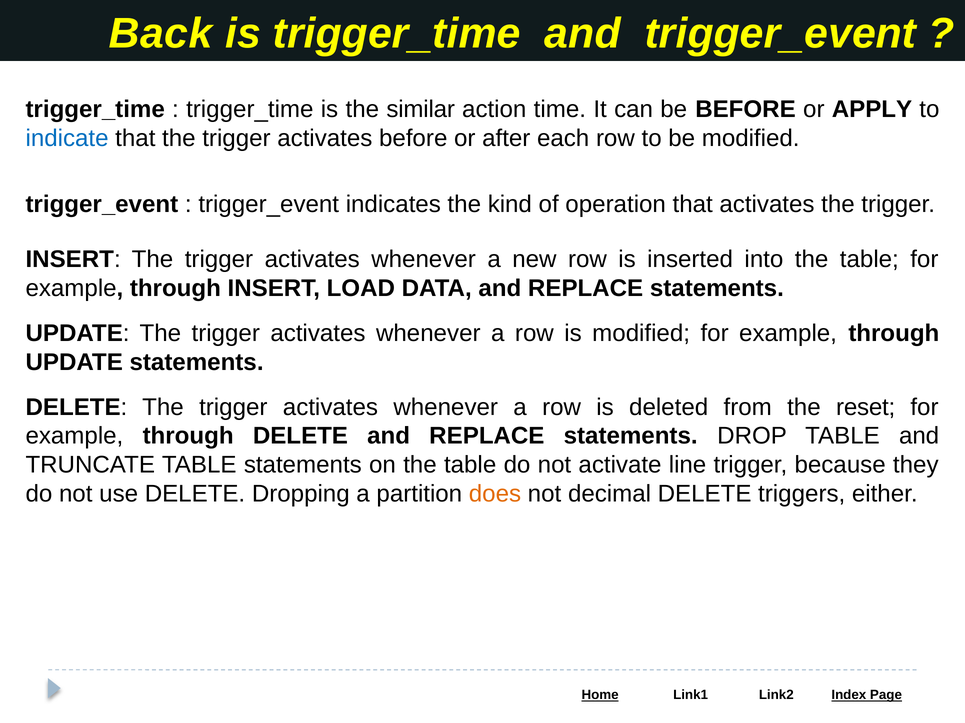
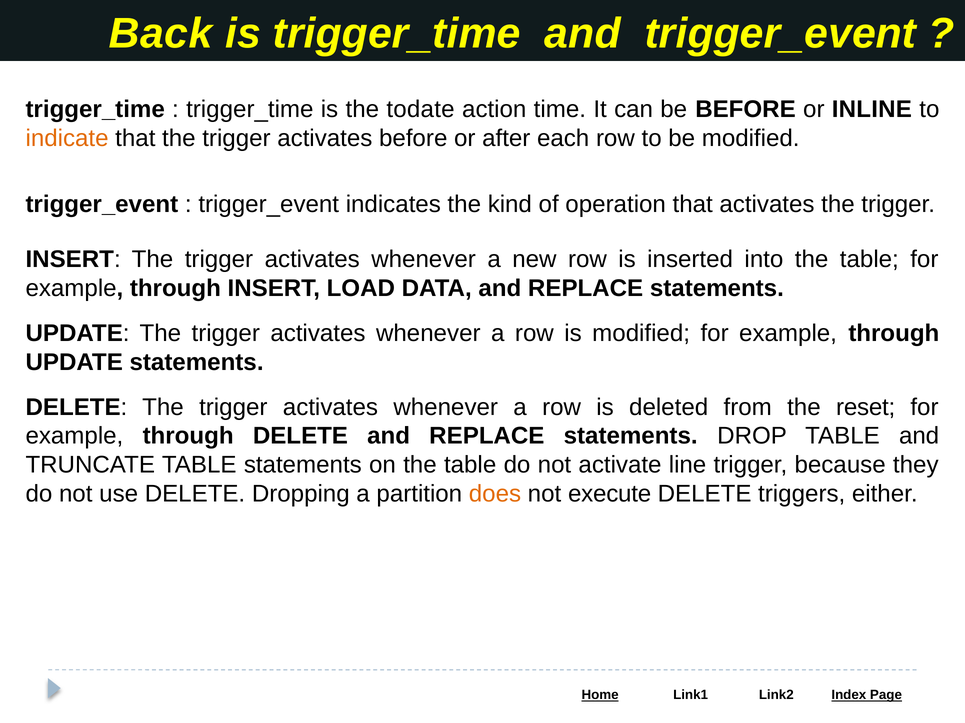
similar: similar -> todate (420, 109)
APPLY: APPLY -> INLINE (872, 109)
indicate colour: blue -> orange (67, 138)
decimal: decimal -> execute (610, 494)
